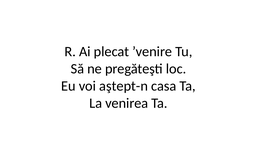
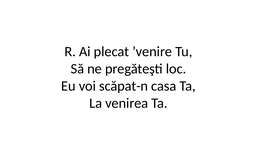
aştept-n: aştept-n -> scăpat-n (124, 86)
